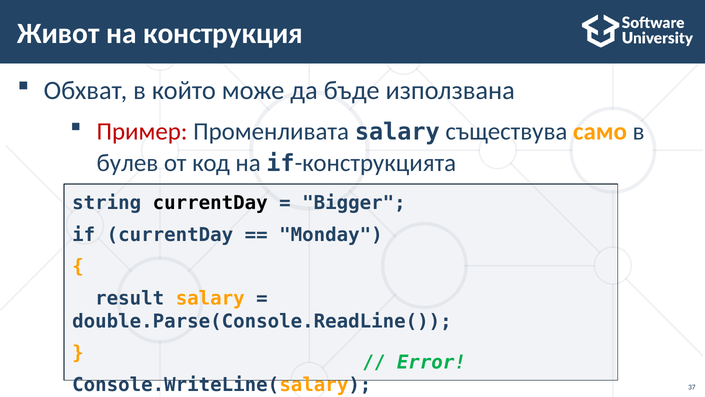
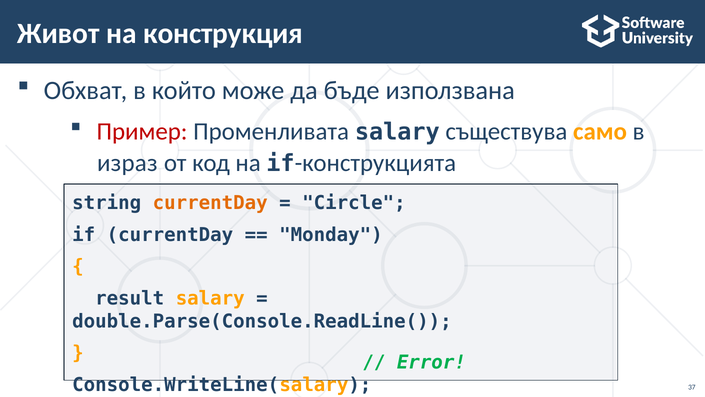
булев: булев -> израз (127, 163)
currentDay colour: black -> orange (210, 203)
Bigger: Bigger -> Circle (354, 203)
